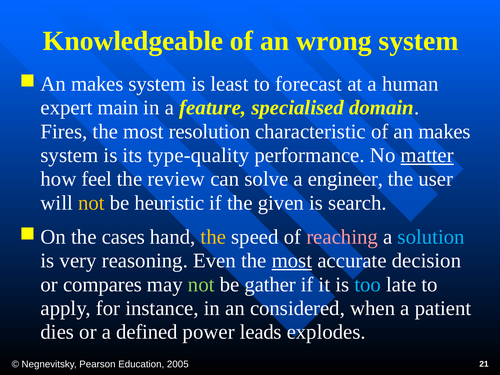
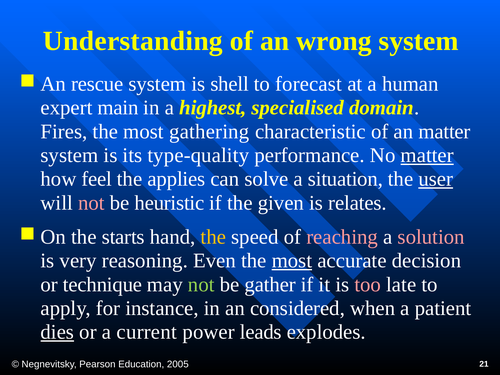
Knowledgeable: Knowledgeable -> Understanding (133, 41)
makes: makes -> rescue (97, 84)
least: least -> shell (230, 84)
feature: feature -> highest (213, 108)
resolution: resolution -> gathering (209, 132)
an makes: makes -> matter (445, 132)
review: review -> applies (176, 179)
engineer: engineer -> situation (345, 179)
user underline: none -> present (436, 179)
not colour: yellow -> pink (91, 203)
search: search -> relates (358, 203)
cases: cases -> starts (123, 237)
solution colour: light blue -> pink (431, 237)
compares: compares -> technique (103, 285)
too colour: light blue -> pink (368, 285)
dies underline: none -> present (57, 332)
defined: defined -> current (147, 332)
